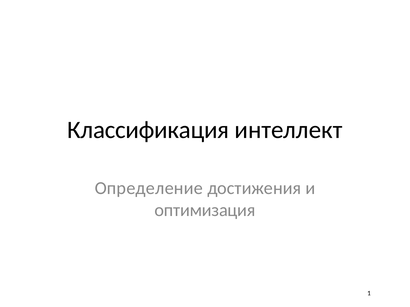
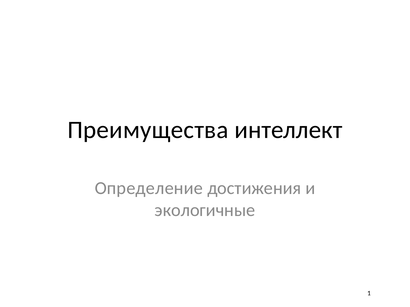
Классификация: Классификация -> Преимущества (148, 130)
оптимизация: оптимизация -> экологичные (205, 210)
